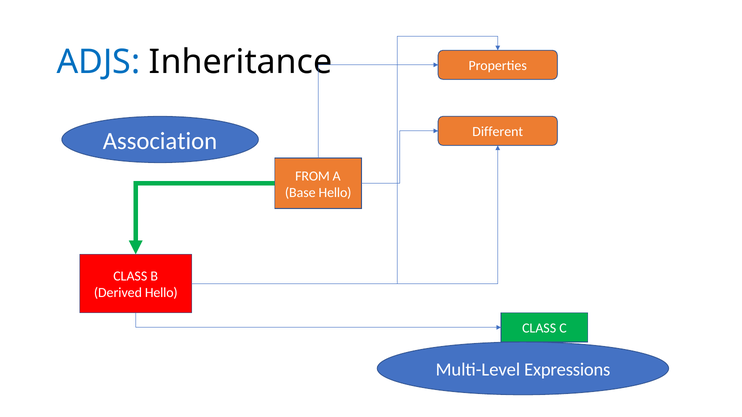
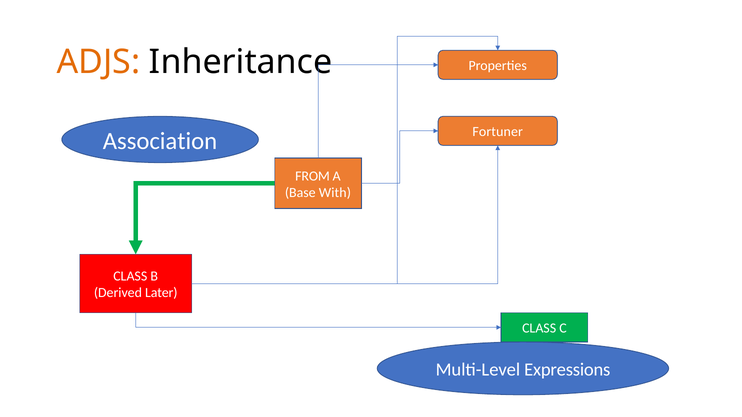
ADJS colour: blue -> orange (98, 62)
Different: Different -> Fortuner (498, 132)
Base Hello: Hello -> With (335, 193)
Derived Hello: Hello -> Later (161, 293)
